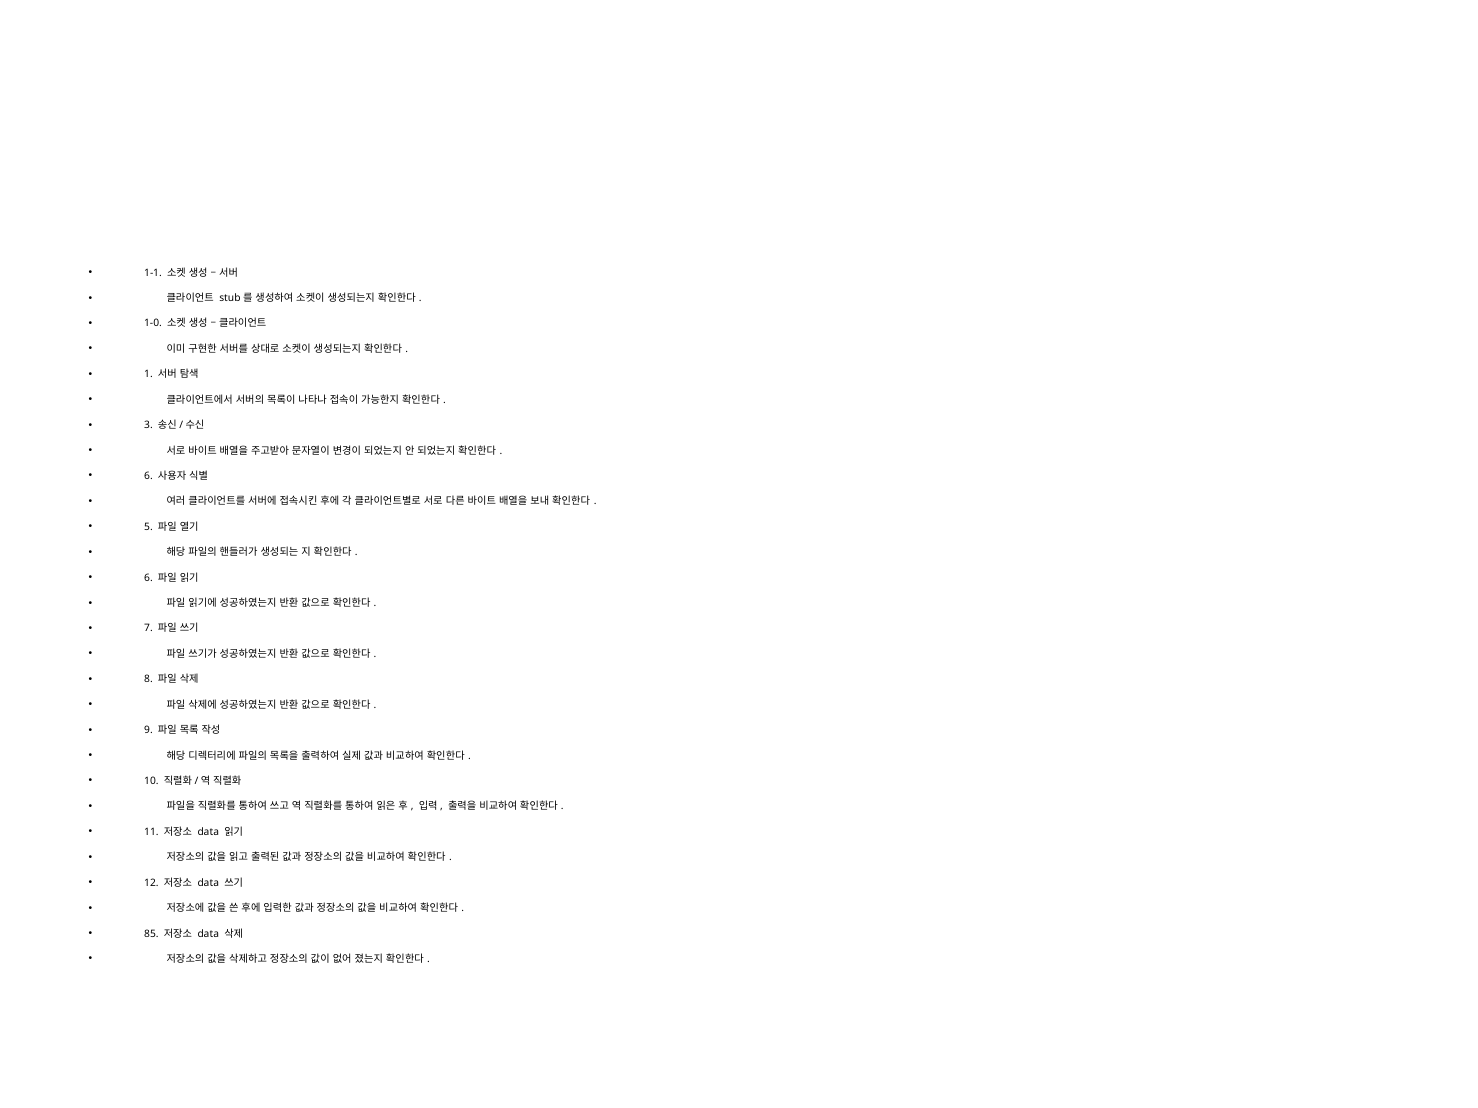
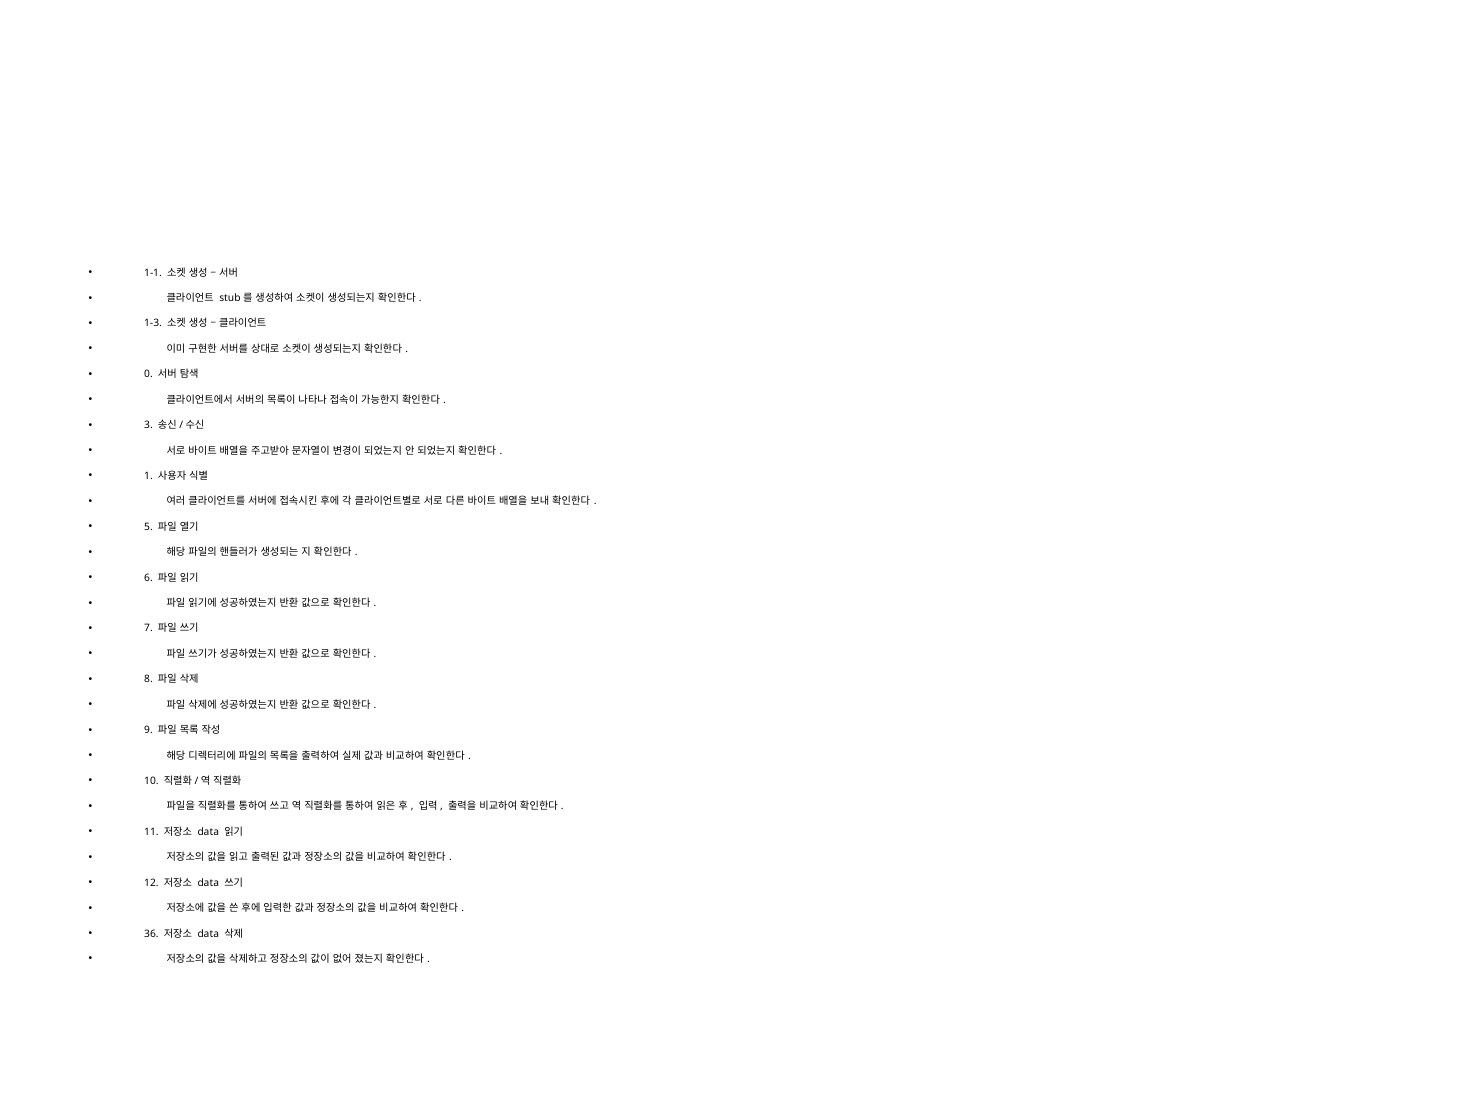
1-0: 1-0 -> 1-3 (153, 324)
1: 1 -> 0 (148, 375)
6: 6 -> 1 (148, 476)
85: 85 -> 36 (151, 934)
